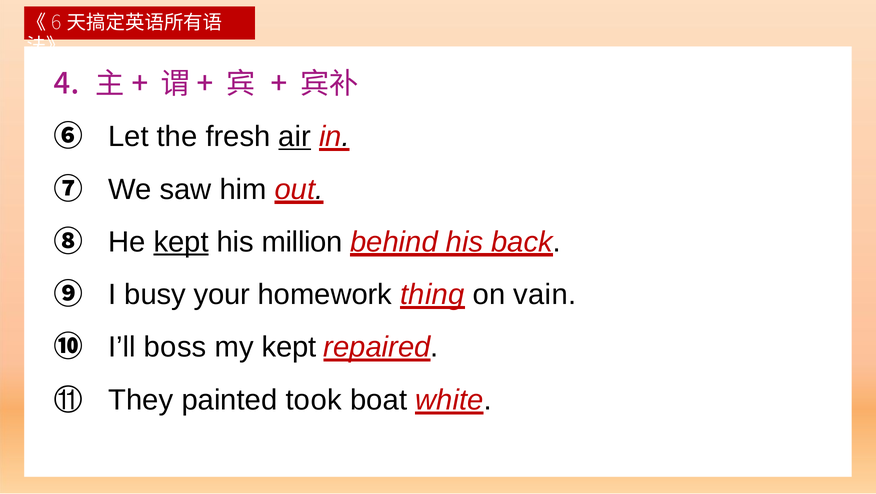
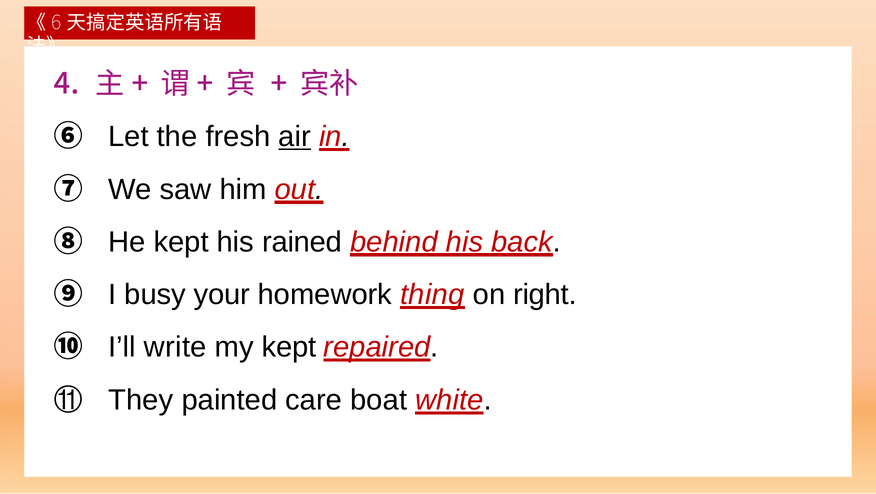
kept underline: present -> none (181, 242)
million: million -> rained (302, 242)
vain: vain -> right (545, 294)
boss: boss -> write (175, 347)
took: took -> care (314, 399)
